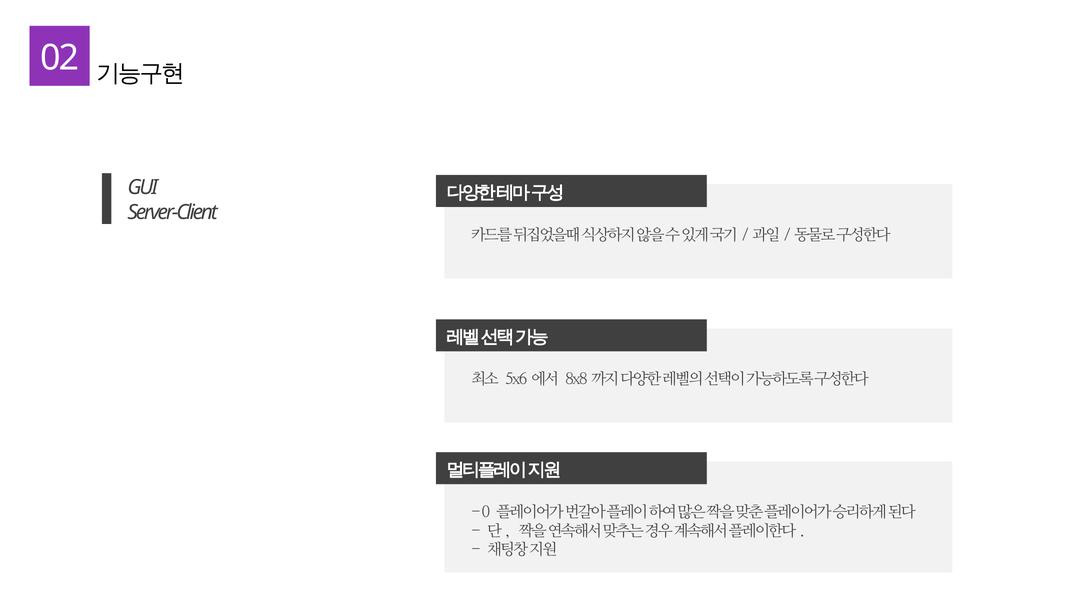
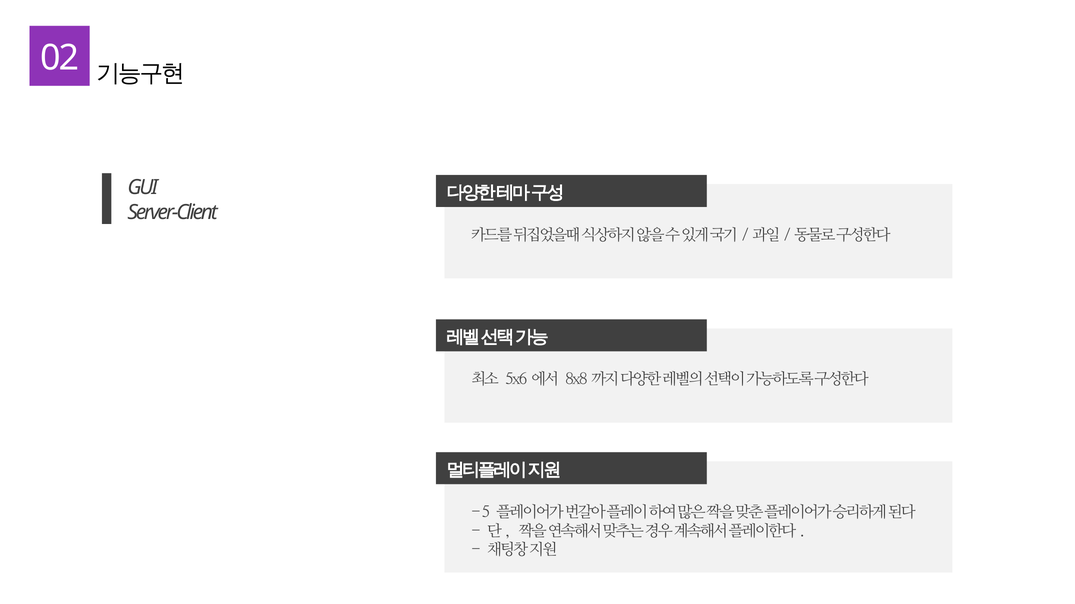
0: 0 -> 5 (486, 513)
